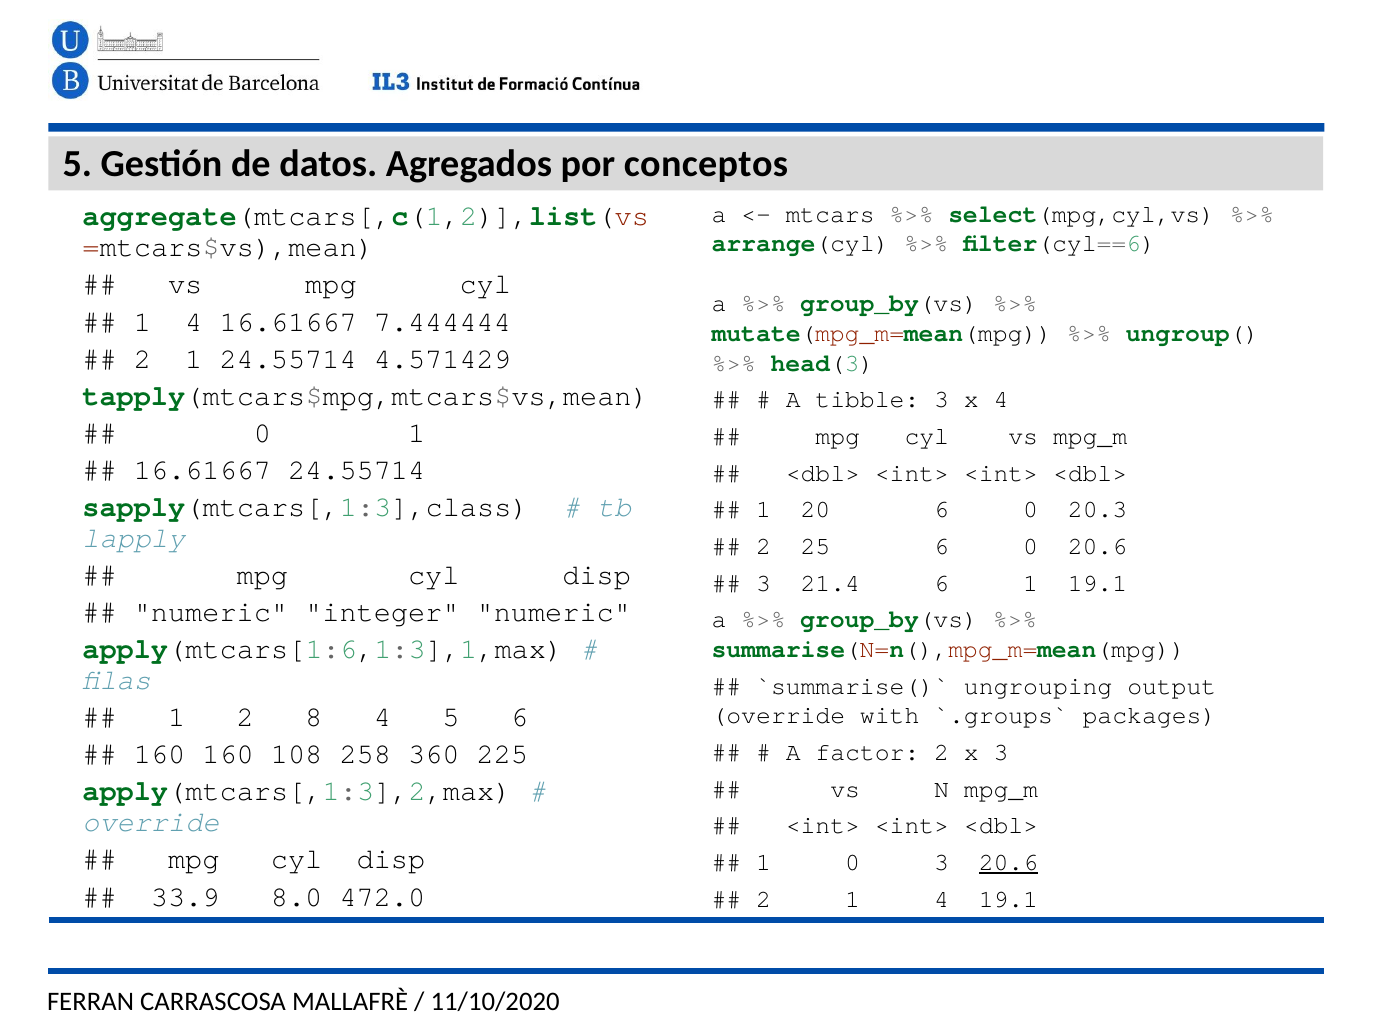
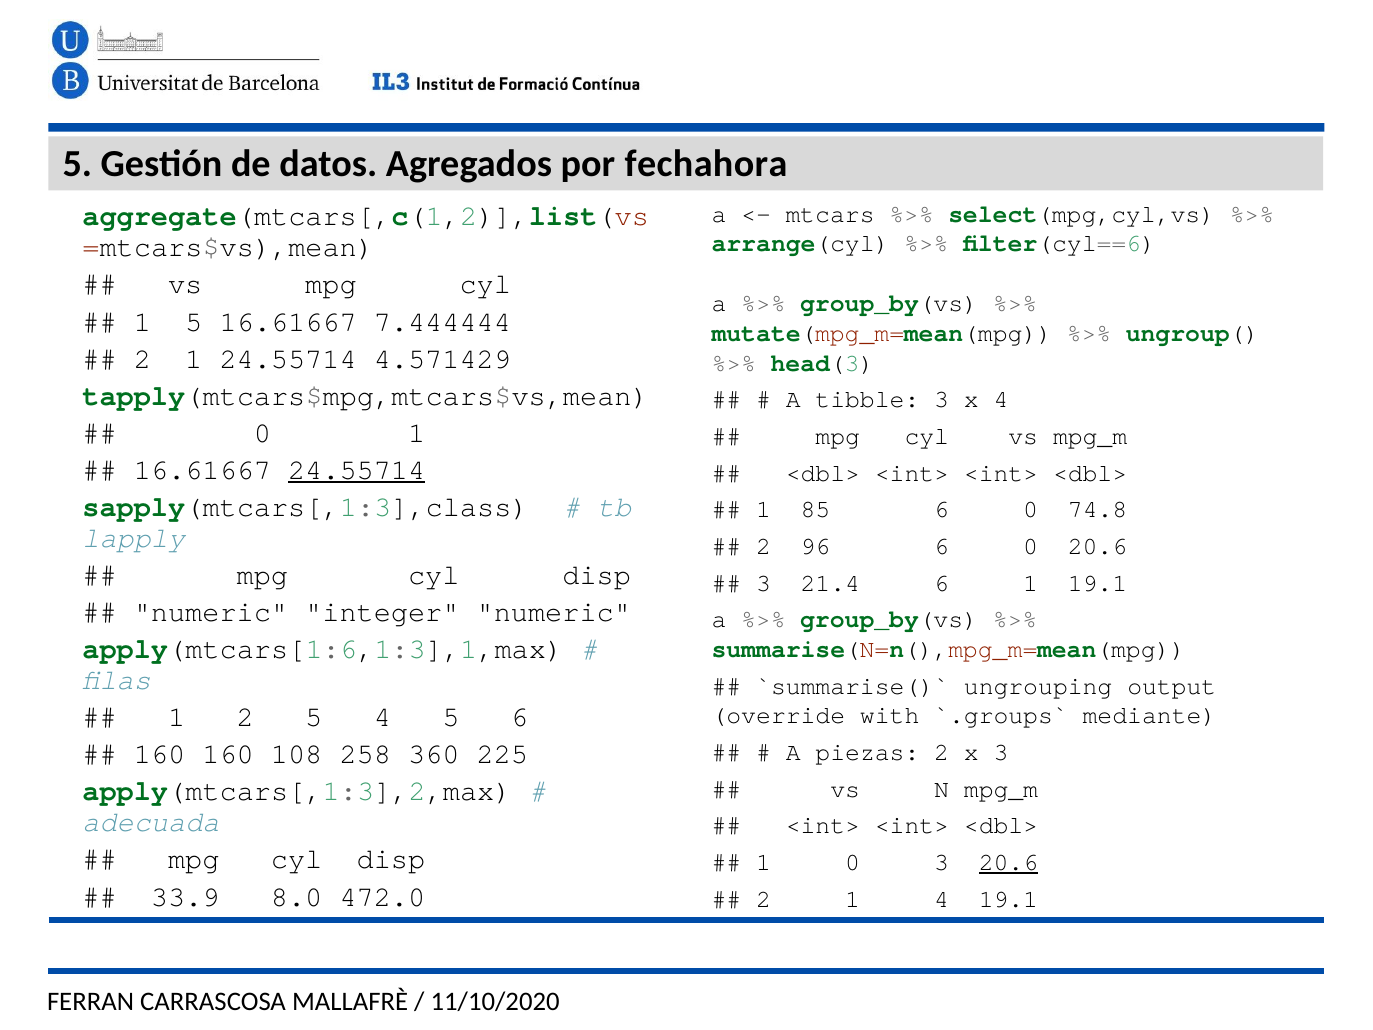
conceptos: conceptos -> fechahora (706, 164)
4: 4 -> 5 (194, 322)
24.55714 underline: none -> present (357, 470)
20: 20 -> 85 (815, 509)
20.3: 20.3 -> 74.8 (1098, 509)
25: 25 -> 96 (815, 546)
2 8: 8 -> 5 (314, 717)
packages: packages -> mediante (1149, 716)
factor: factor -> piezas (867, 752)
override: override -> adecuada (151, 822)
